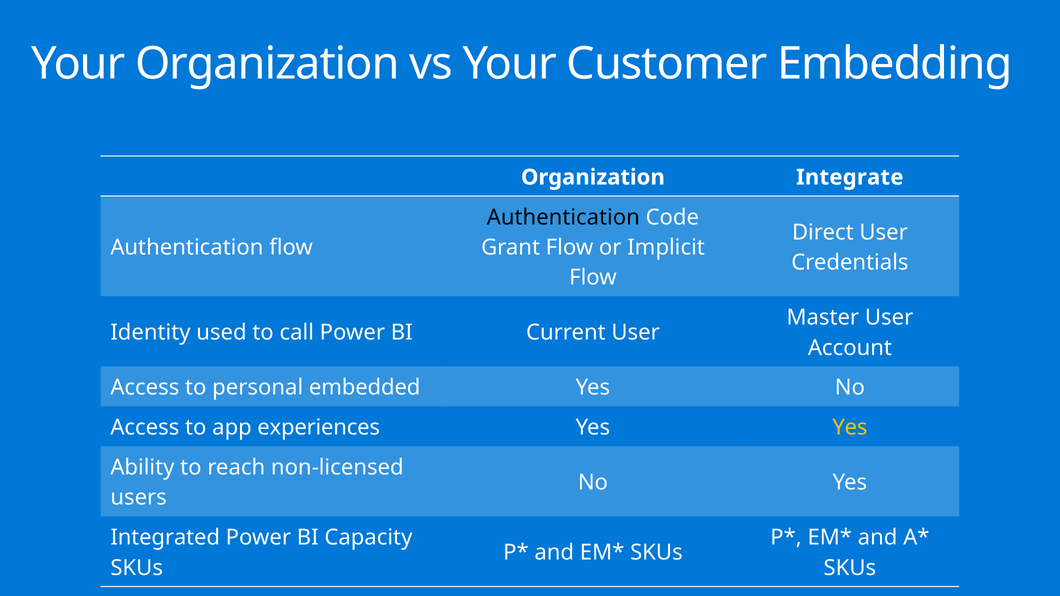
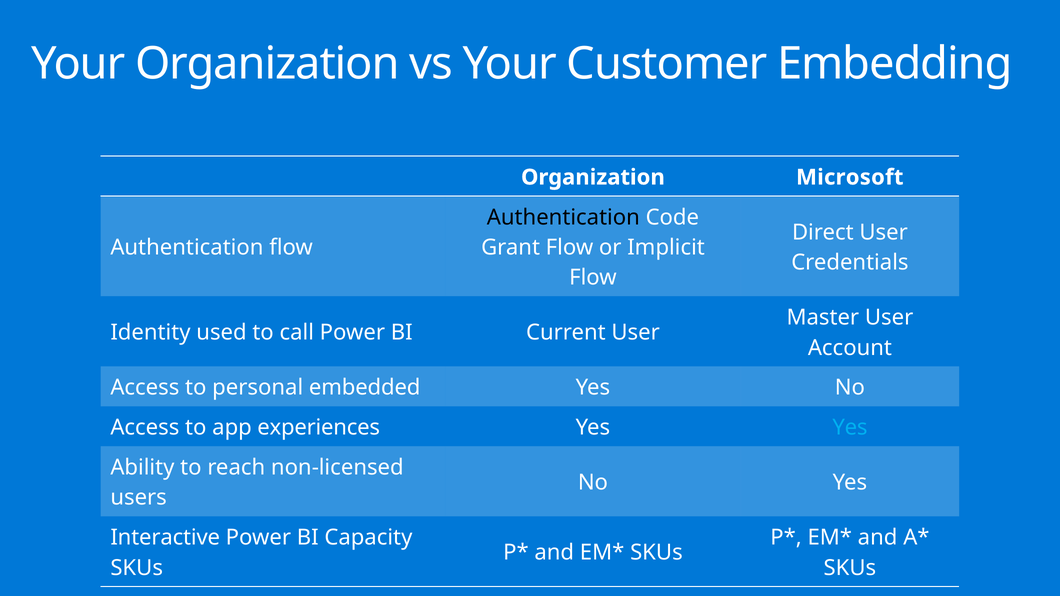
Integrate: Integrate -> Microsoft (850, 177)
Yes colour: yellow -> light blue (850, 428)
Integrated: Integrated -> Interactive (165, 538)
